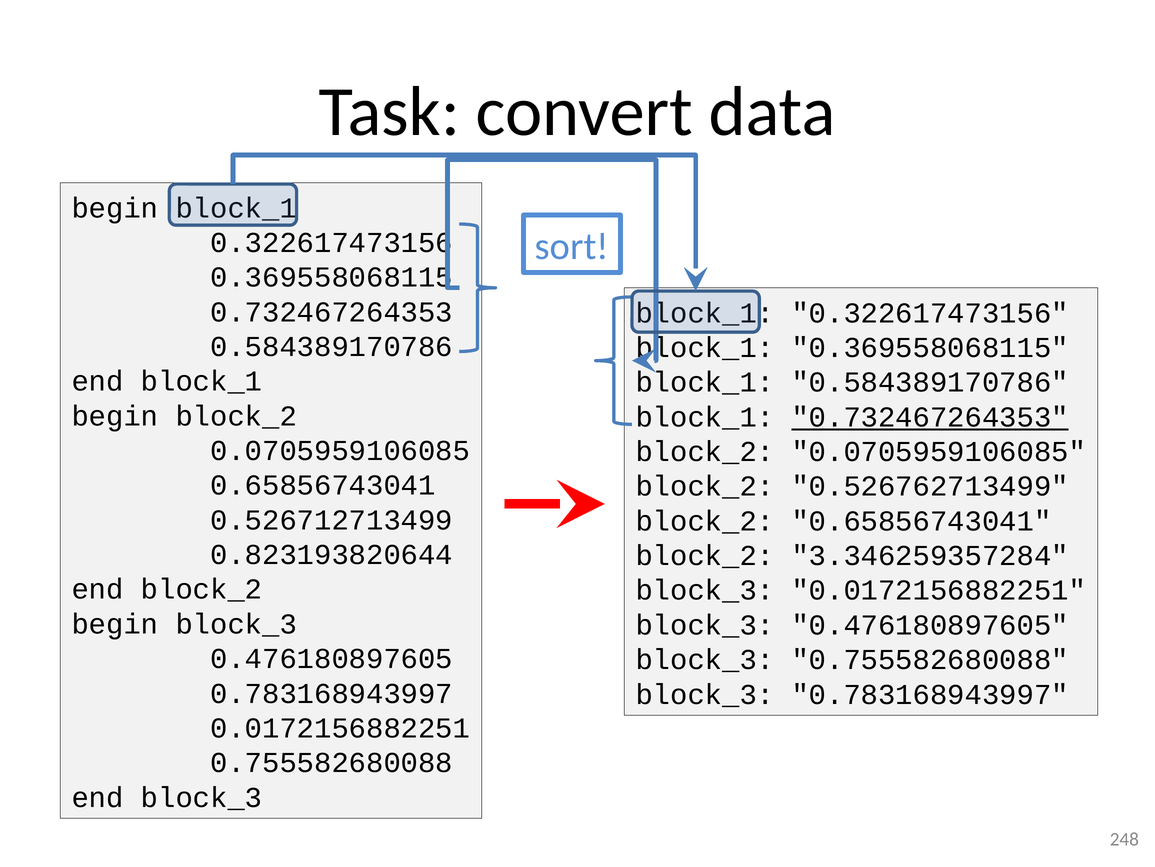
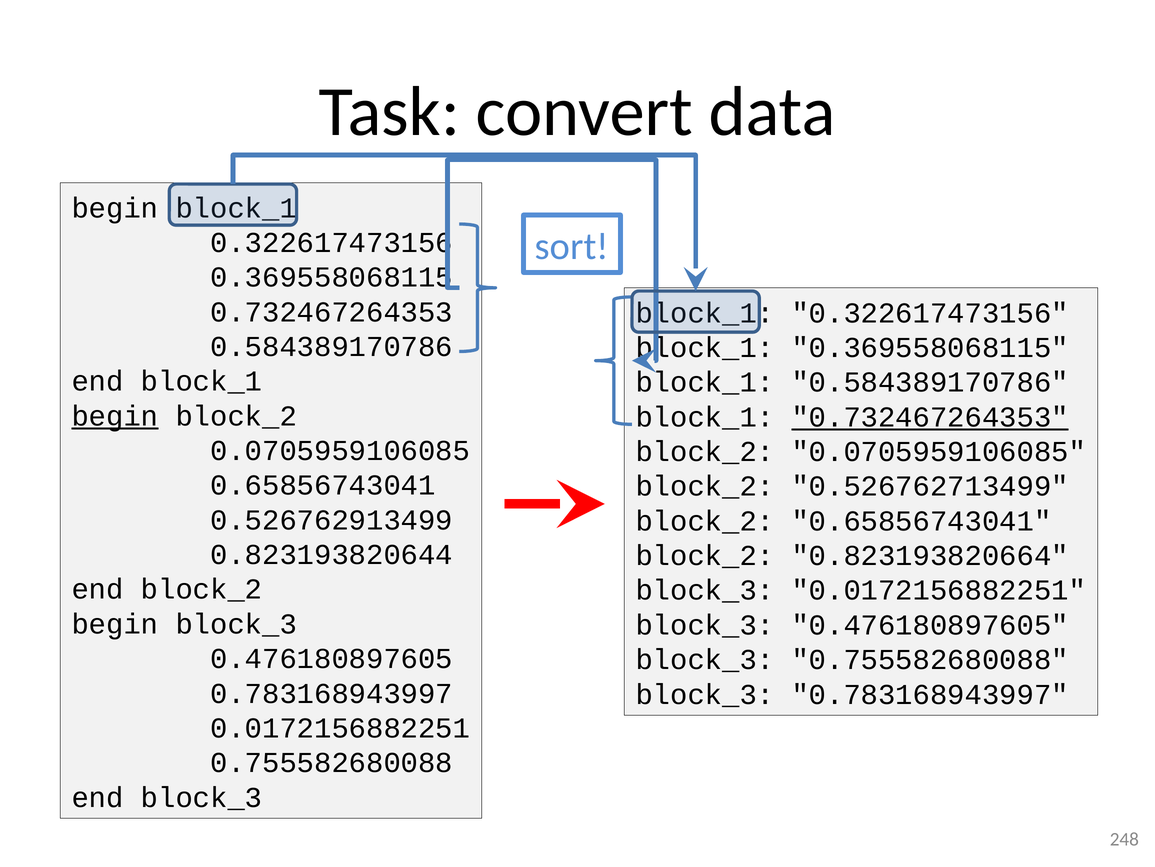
begin underline: none -> present (115, 416)
0.526712713499: 0.526712713499 -> 0.526762913499 (332, 520)
3.346259357284: 3.346259357284 -> 0.823193820664 (930, 555)
